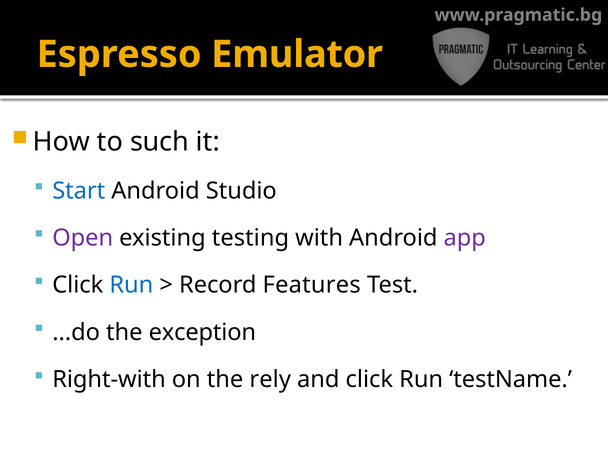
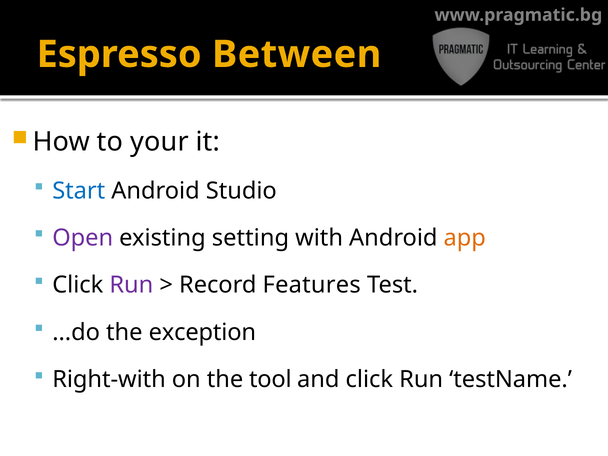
Emulator: Emulator -> Between (297, 54)
such: such -> your (159, 142)
testing: testing -> setting (250, 238)
app colour: purple -> orange (465, 238)
Run colour: blue -> purple (131, 285)
rely: rely -> tool (270, 380)
